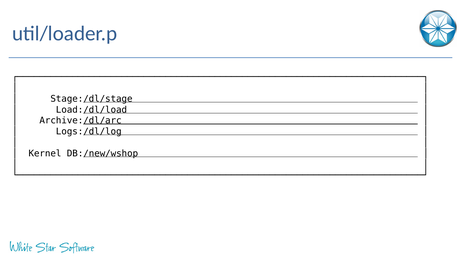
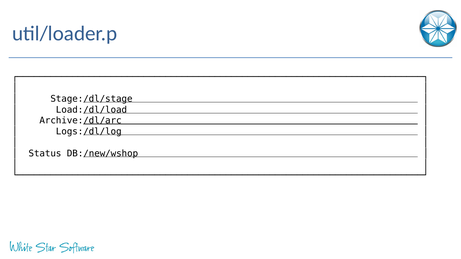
Kernel: Kernel -> Status (45, 154)
